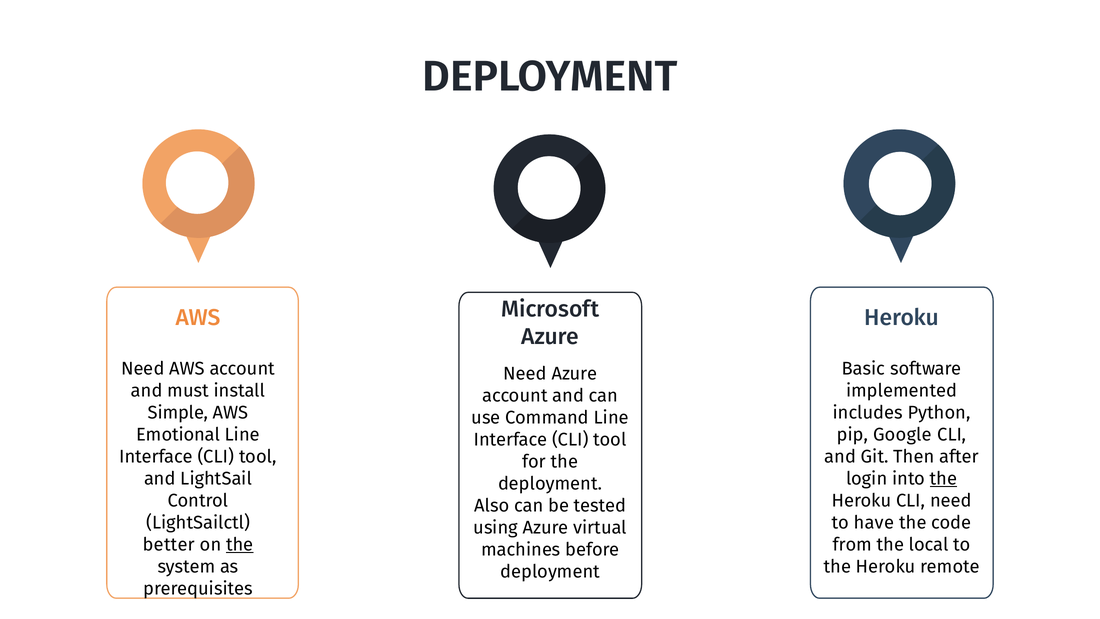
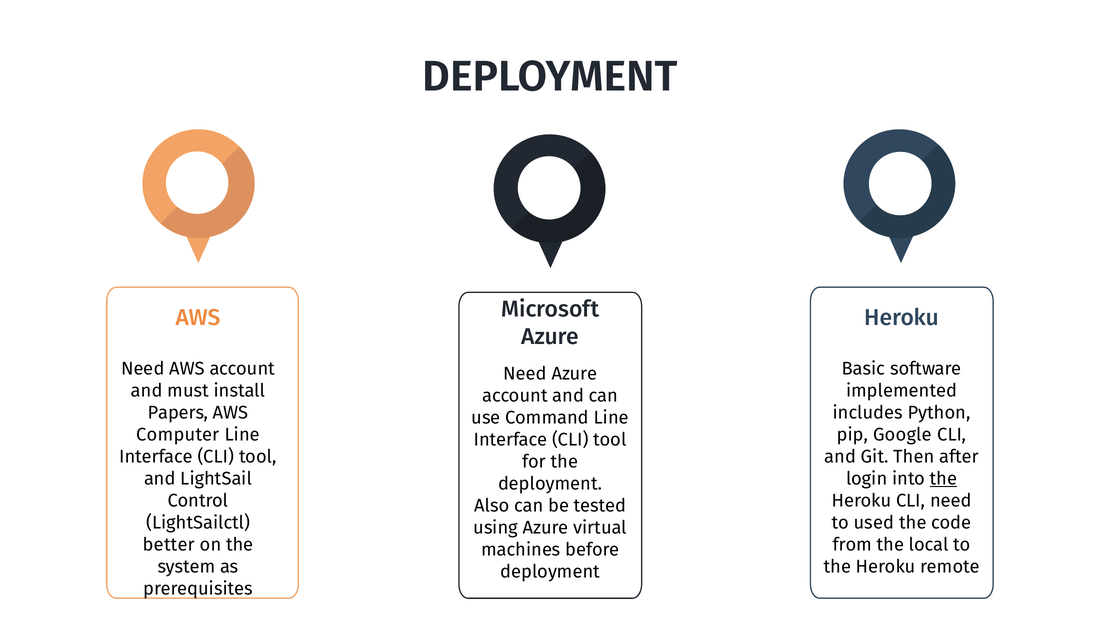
Simple: Simple -> Papers (178, 412)
Emotional: Emotional -> Computer (178, 434)
have: have -> used (874, 522)
the underline: present -> none (240, 544)
